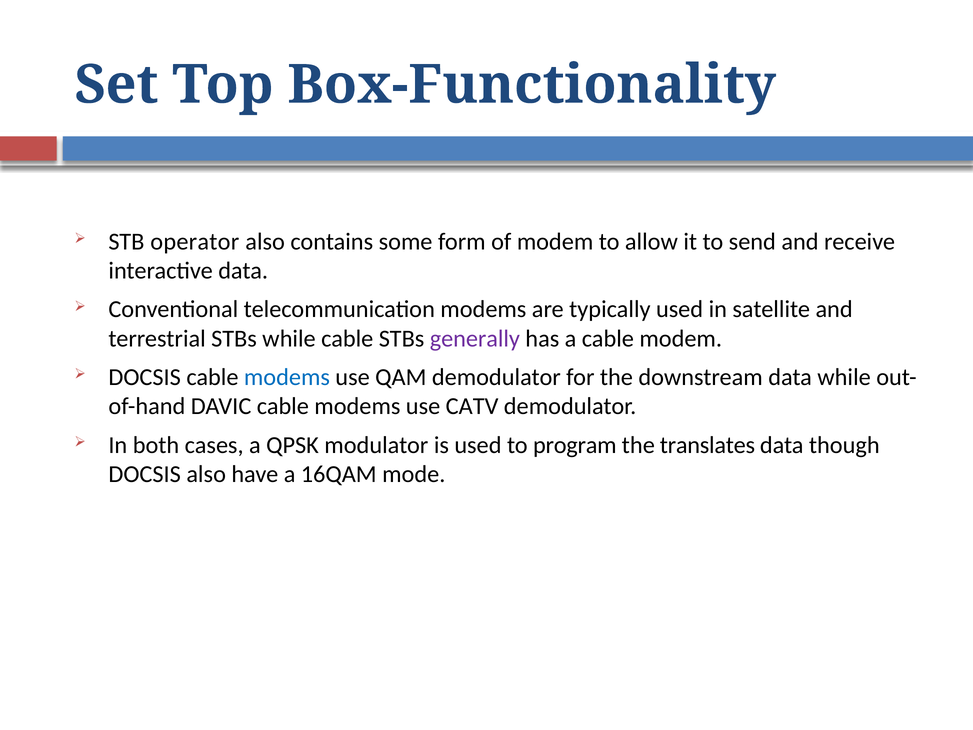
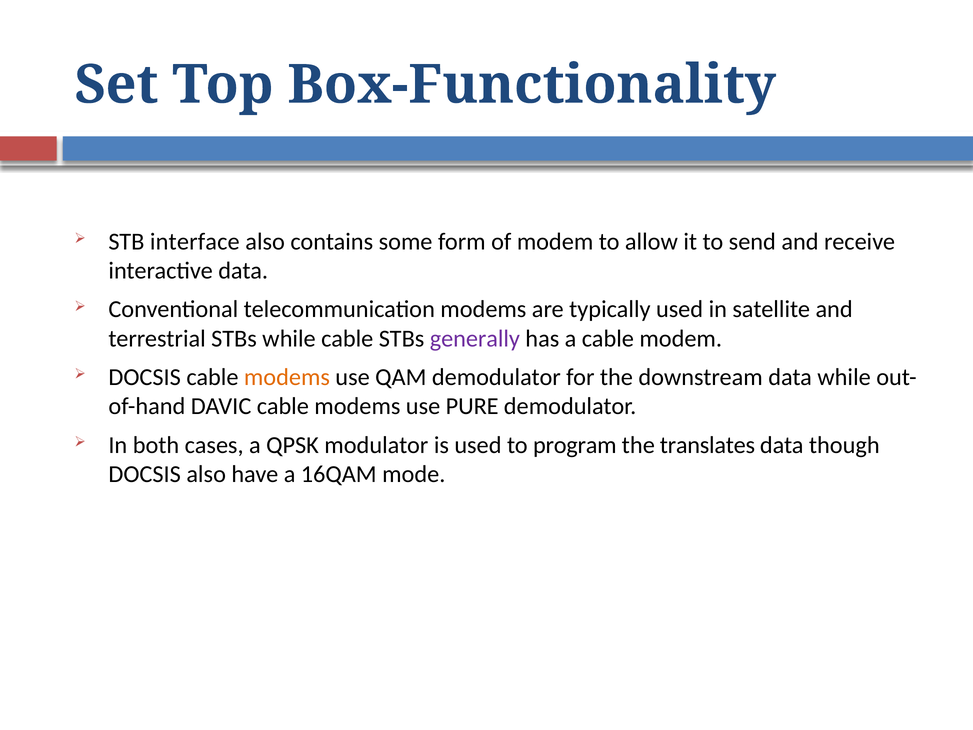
operator: operator -> interface (195, 241)
modems colour: blue -> orange (287, 377)
CATV: CATV -> PURE (472, 406)
